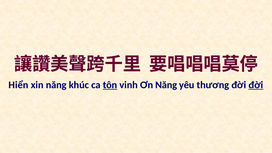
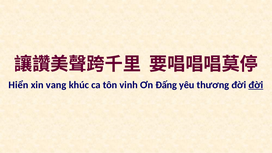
xin năng: năng -> vang (56, 85)
tôn underline: present -> none (110, 85)
Ơn Năng: Năng -> Đấng (166, 85)
